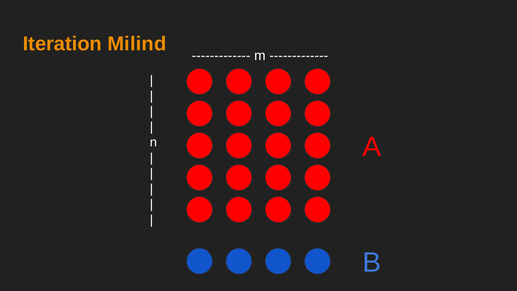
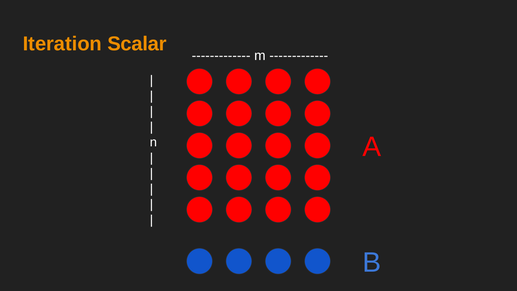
Milind: Milind -> Scalar (137, 44)
